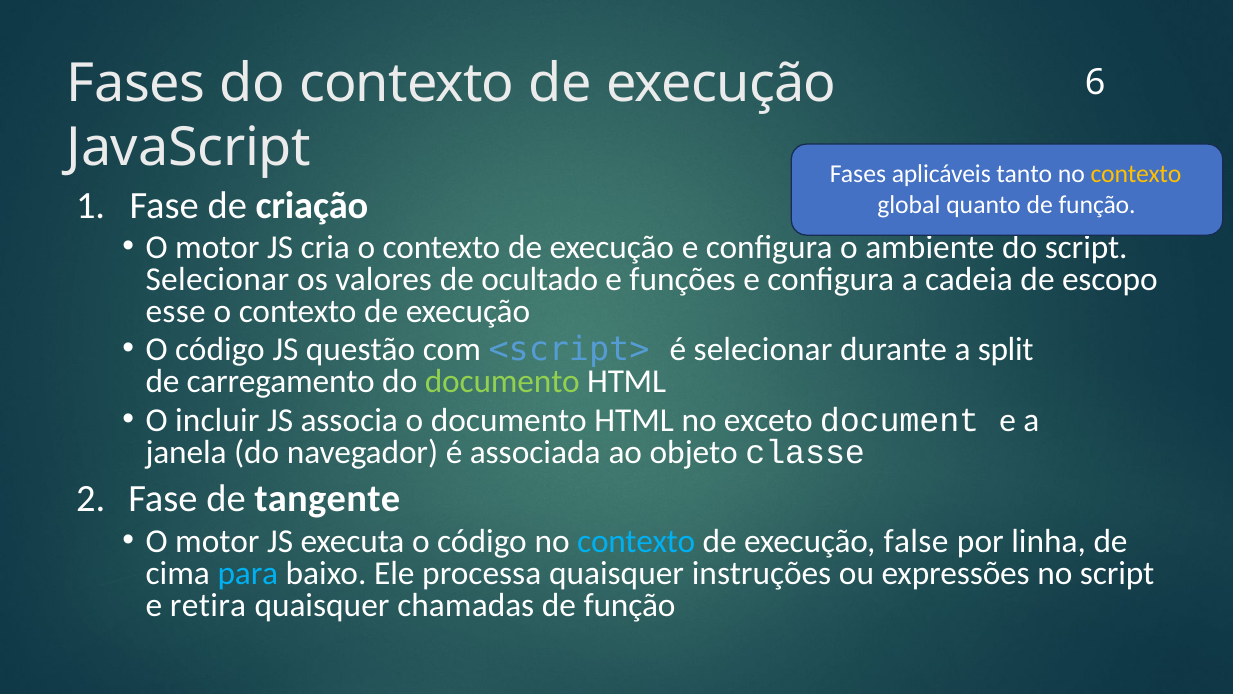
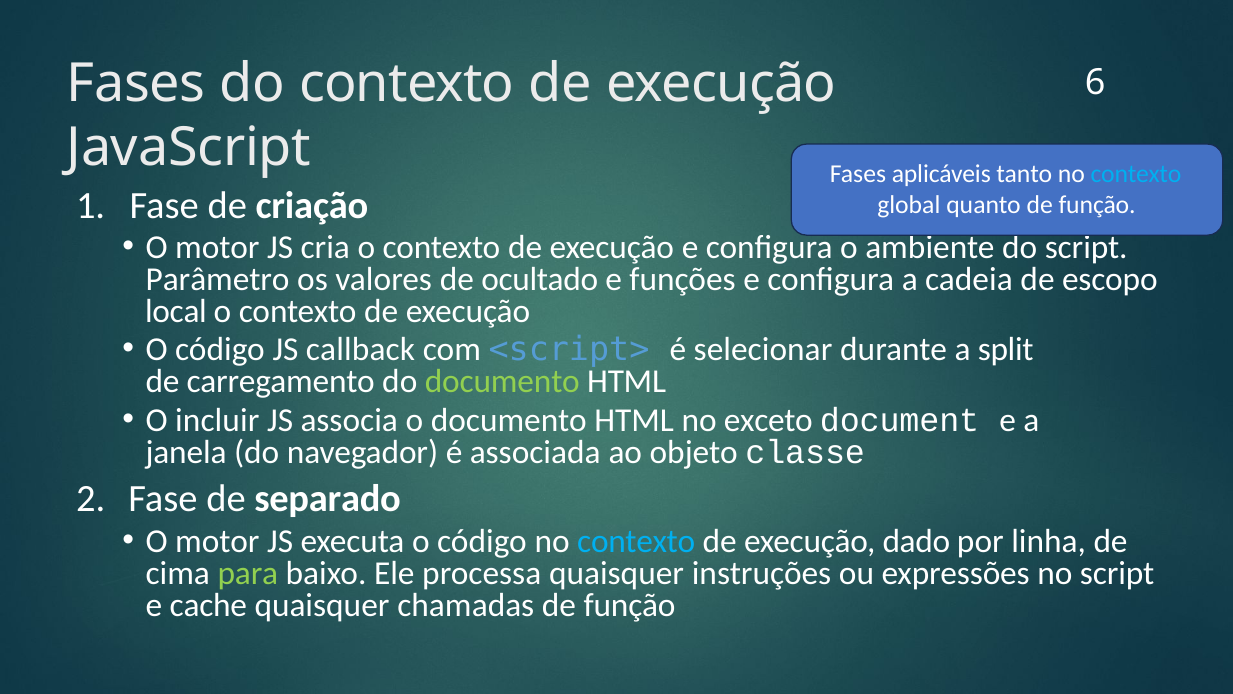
contexto colour: yellow -> light blue (1136, 174)
Selecionar: Selecionar -> Parâmetro (218, 279)
esse: esse -> local (176, 311)
questão: questão -> callback (361, 349)
tangente: tangente -> separado (328, 498)
false: false -> dado (916, 541)
para colour: light blue -> light green (248, 573)
retira: retira -> cache (208, 605)
